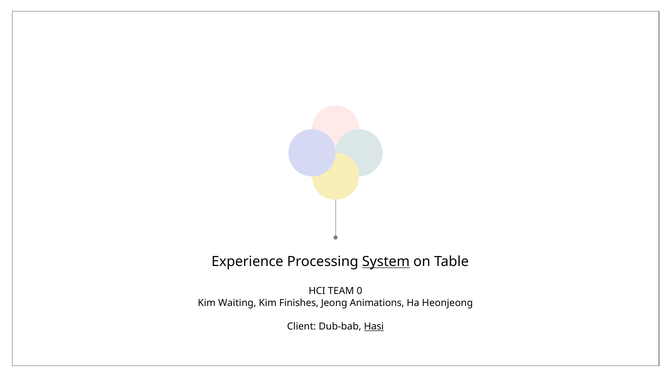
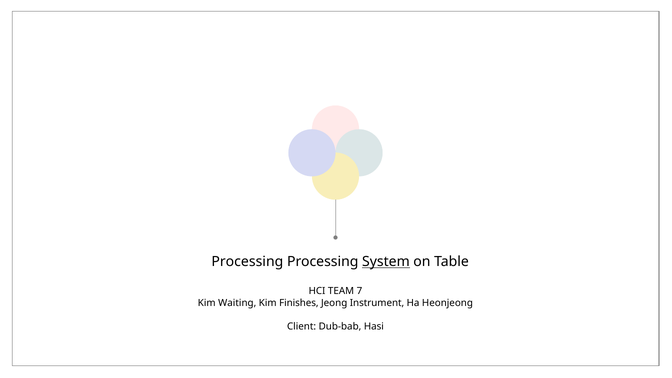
Experience: Experience -> Processing (247, 262)
0: 0 -> 7 (359, 291)
Animations: Animations -> Instrument (377, 303)
Hasi underline: present -> none (374, 326)
